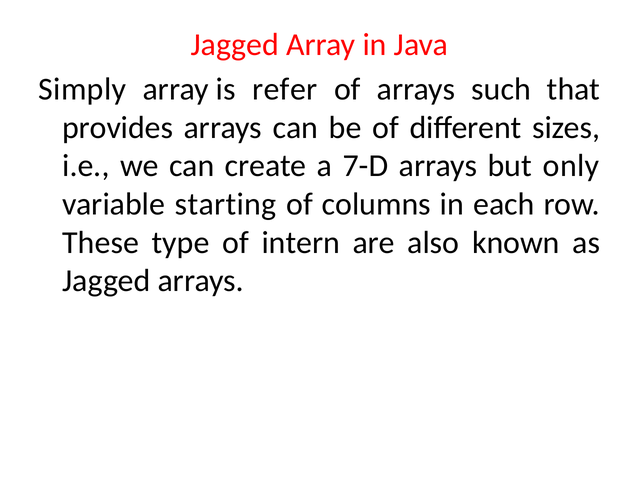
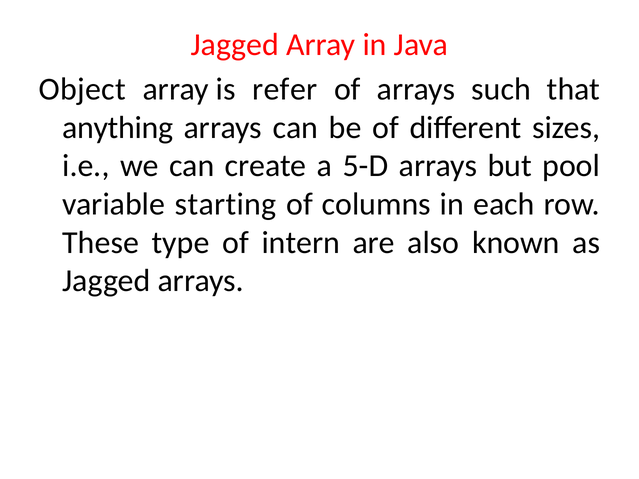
Simply: Simply -> Object (82, 89)
provides: provides -> anything (118, 128)
7-D: 7-D -> 5-D (366, 166)
only: only -> pool (571, 166)
